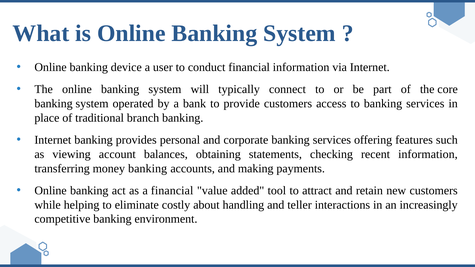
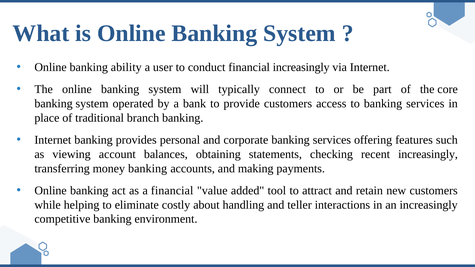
device: device -> ability (126, 67)
financial information: information -> increasingly (301, 67)
recent information: information -> increasingly (428, 154)
